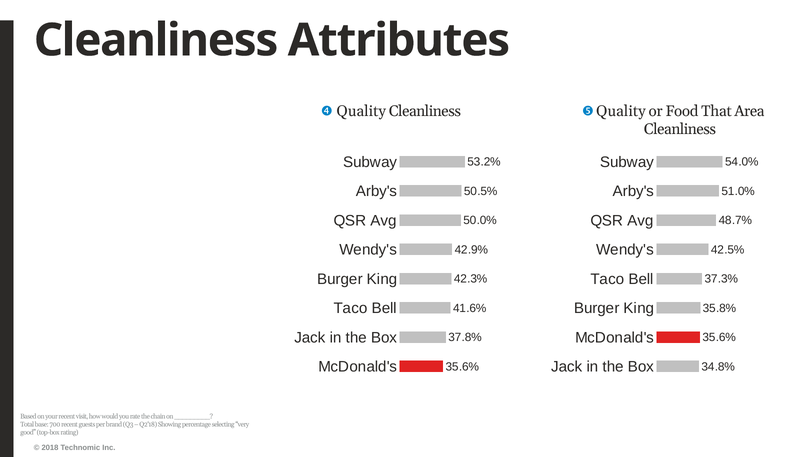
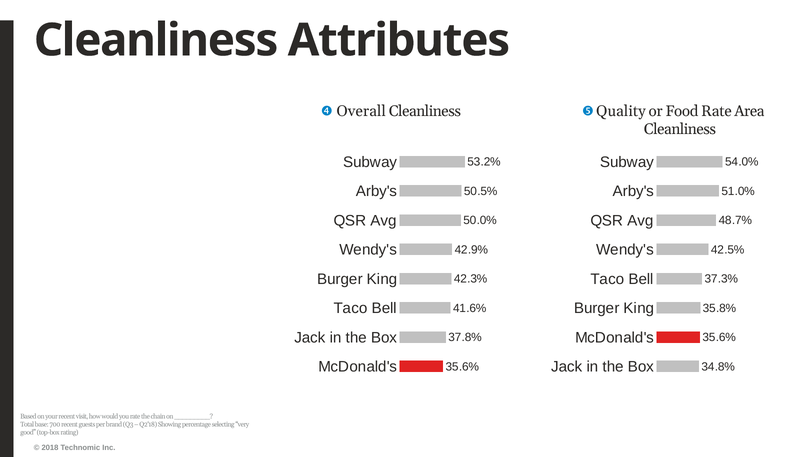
Quality: Quality -> Overall (361, 111)
Food That: That -> Rate (716, 111)
